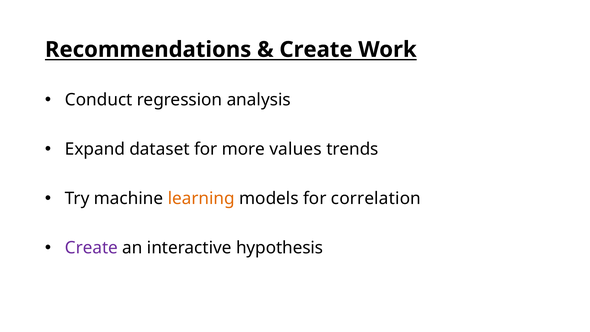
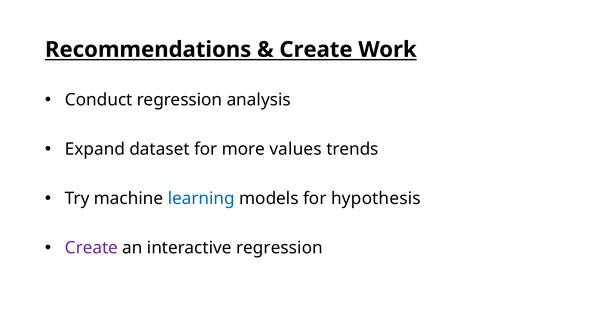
learning colour: orange -> blue (201, 198)
correlation: correlation -> hypothesis (376, 198)
interactive hypothesis: hypothesis -> regression (279, 248)
